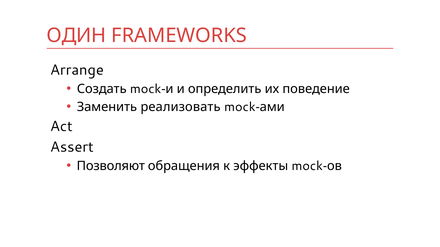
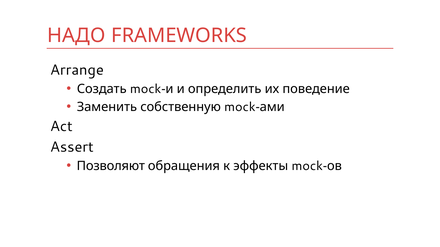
ОДИН: ОДИН -> НАДО (76, 36)
реализовать: реализовать -> собственную (181, 107)
